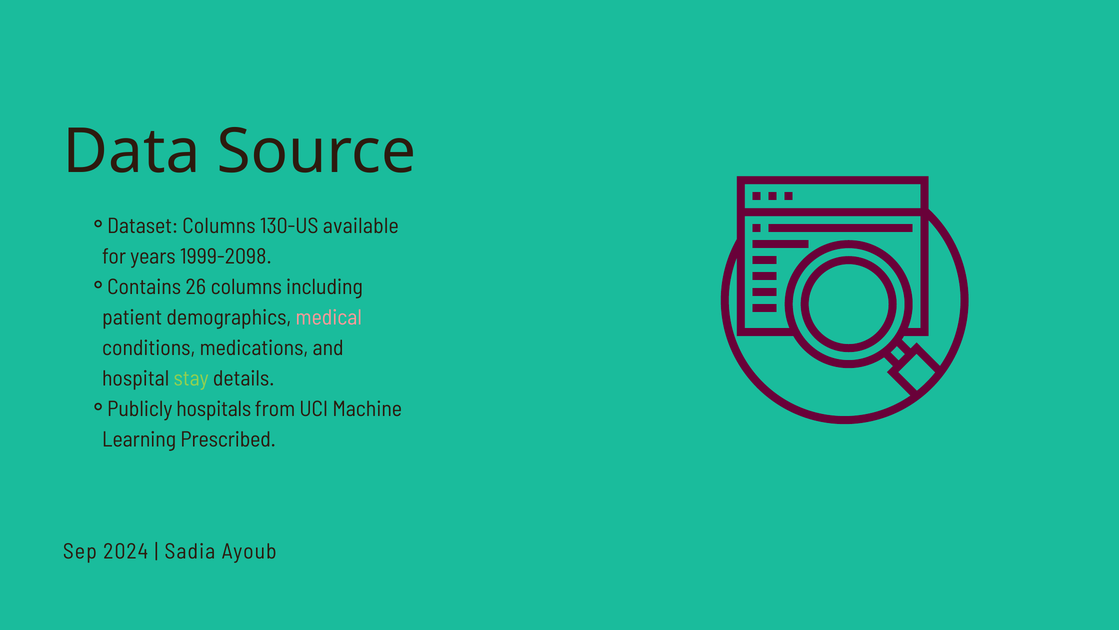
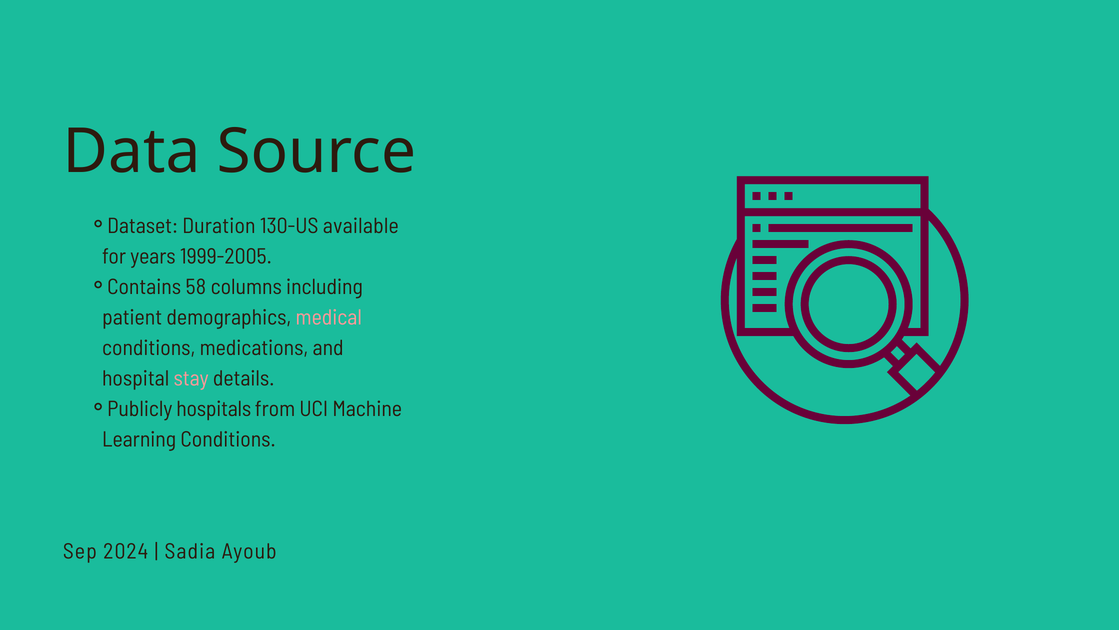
Dataset Columns: Columns -> Duration (219, 226)
1999-2098: 1999-2098 -> 1999-2005 (226, 256)
26: 26 -> 58 (196, 287)
stay colour: light green -> pink (191, 378)
Learning Prescribed: Prescribed -> Conditions (228, 439)
